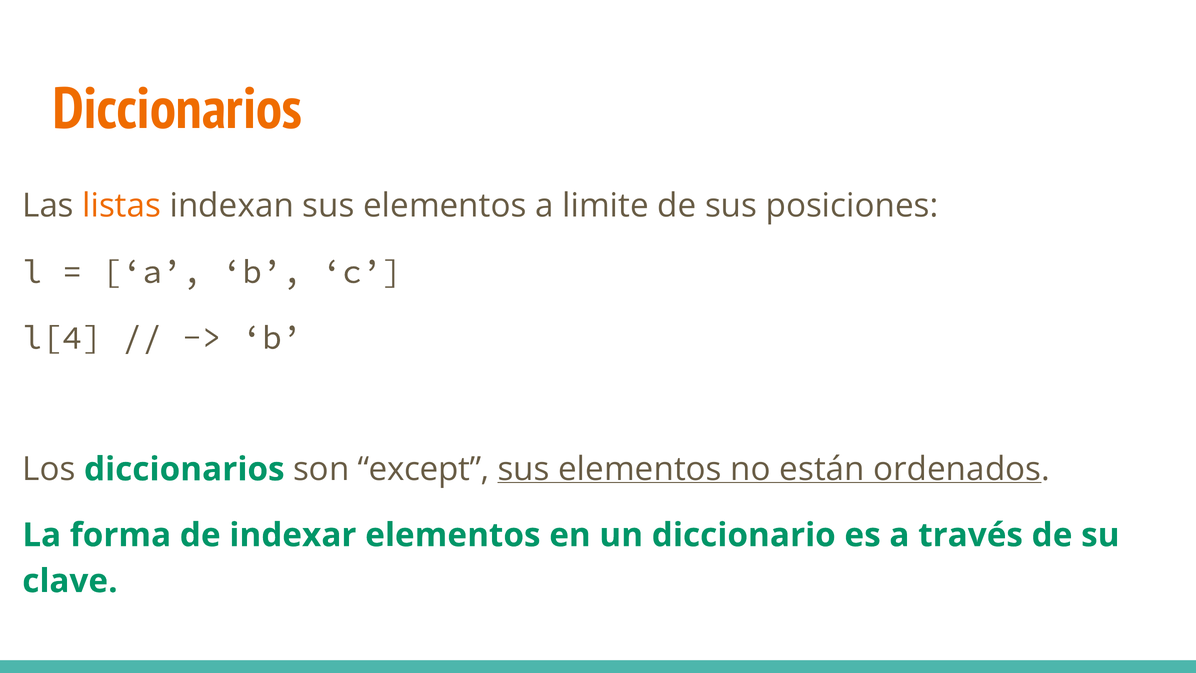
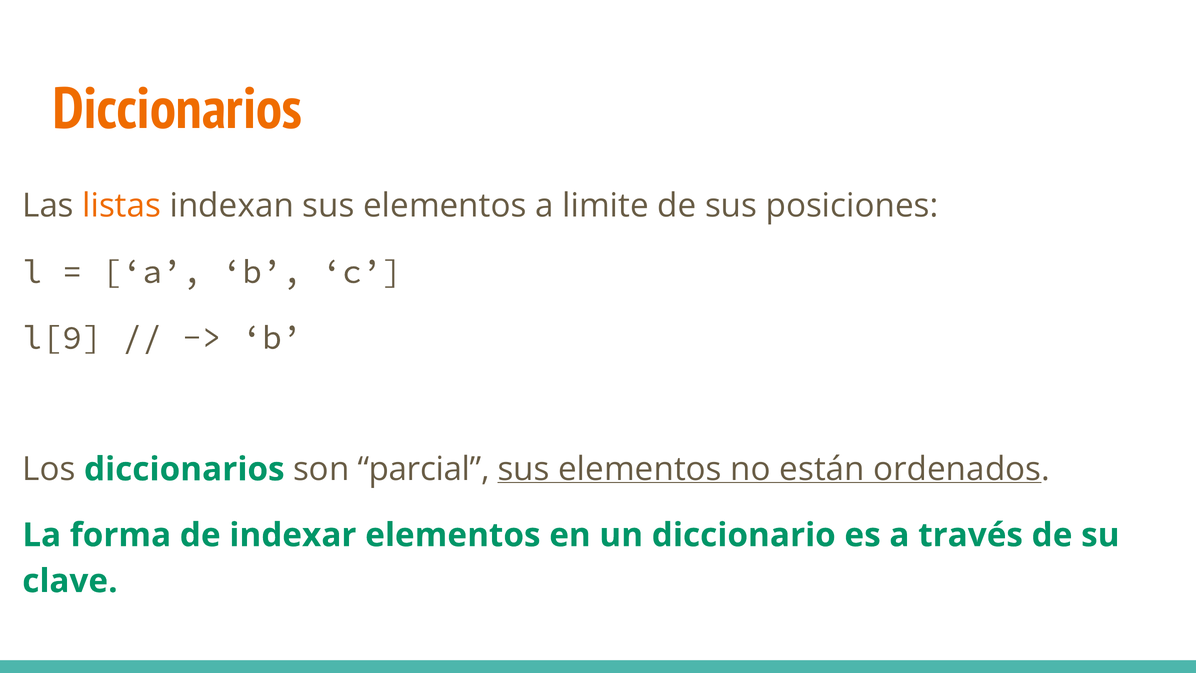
l[4: l[4 -> l[9 (62, 338)
except: except -> parcial (424, 469)
